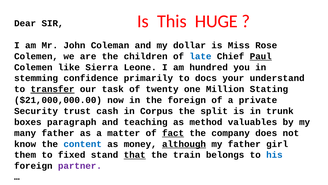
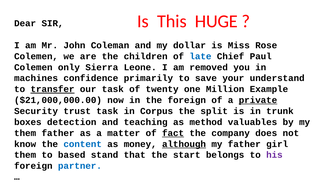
Paul underline: present -> none (261, 56)
like: like -> only (69, 67)
hundred: hundred -> removed (209, 67)
stemming: stemming -> machines (36, 78)
docs: docs -> save (206, 78)
Stating: Stating -> Example (269, 89)
private underline: none -> present (258, 100)
trust cash: cash -> task (107, 111)
paragraph: paragraph -> detection (72, 122)
many: many -> them (25, 133)
fixed: fixed -> based (72, 155)
that underline: present -> none (135, 155)
train: train -> start (187, 155)
his colour: blue -> purple (274, 155)
partner colour: purple -> blue (80, 165)
